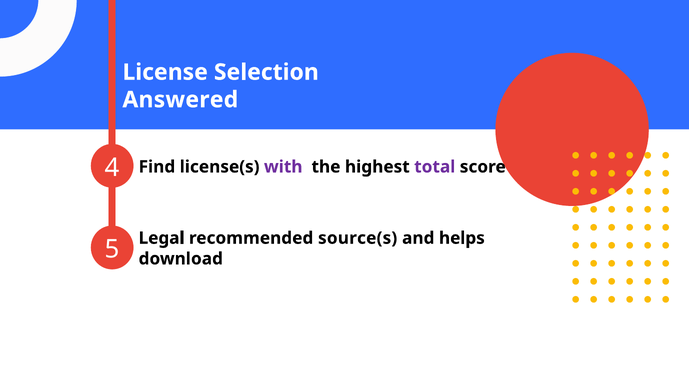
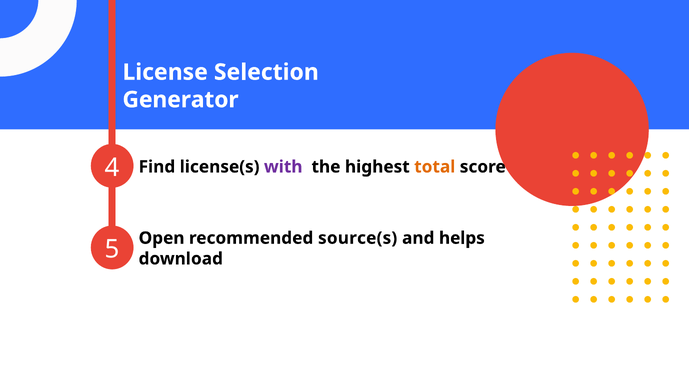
Answered: Answered -> Generator (181, 100)
total colour: purple -> orange (435, 167)
Legal: Legal -> Open (162, 238)
